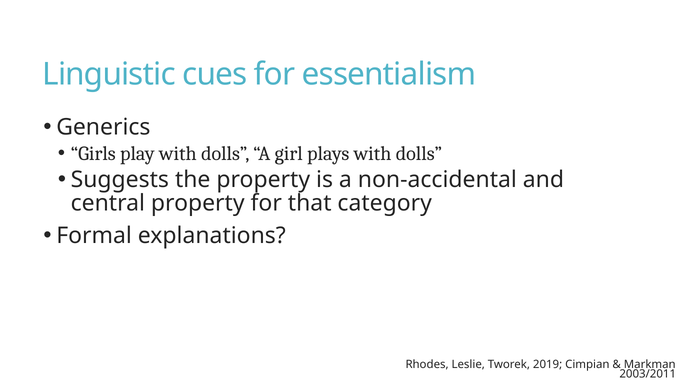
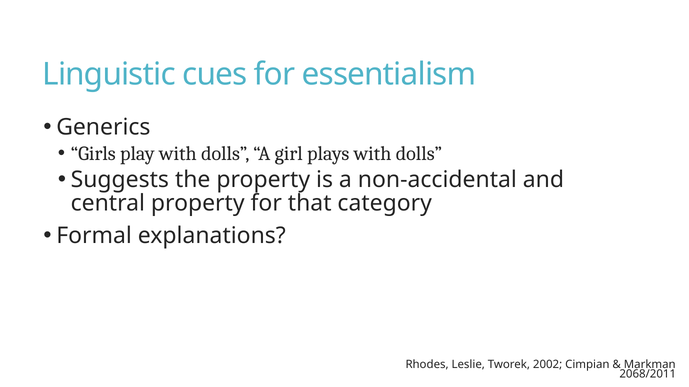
2019: 2019 -> 2002 (548, 365)
2003/2011: 2003/2011 -> 2068/2011 (648, 375)
